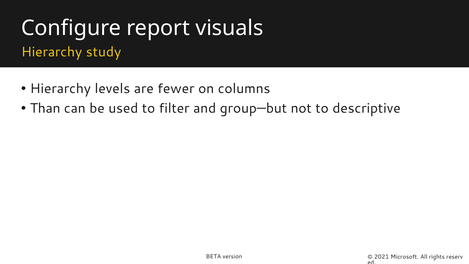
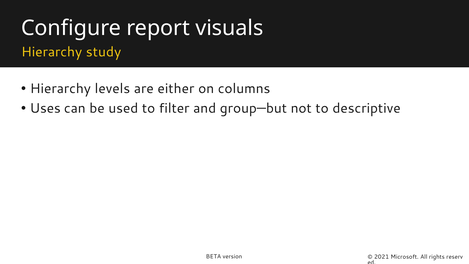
fewer: fewer -> either (176, 89)
Than: Than -> Uses (45, 108)
